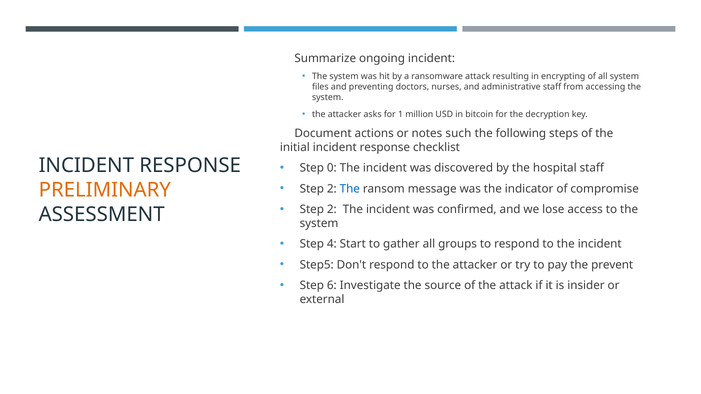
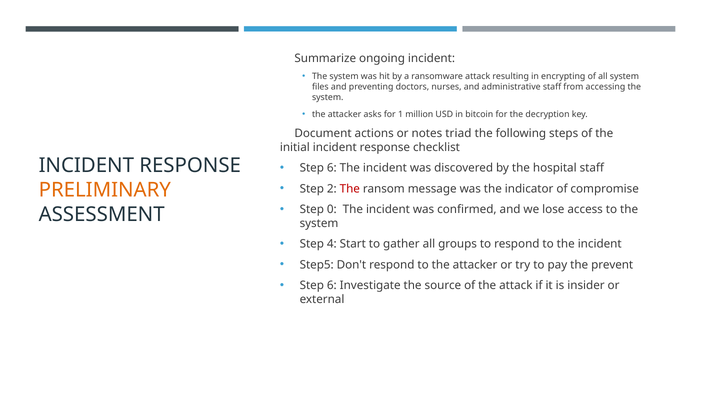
such: such -> triad (458, 133)
0: 0 -> 6 (332, 168)
The colour: blue -> red (350, 189)
2: 2 -> 0 (332, 210)
